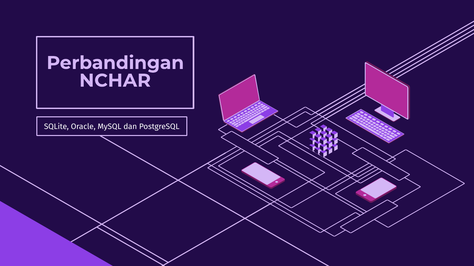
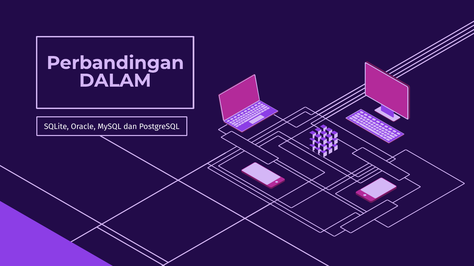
NCHAR: NCHAR -> DALAM (115, 81)
